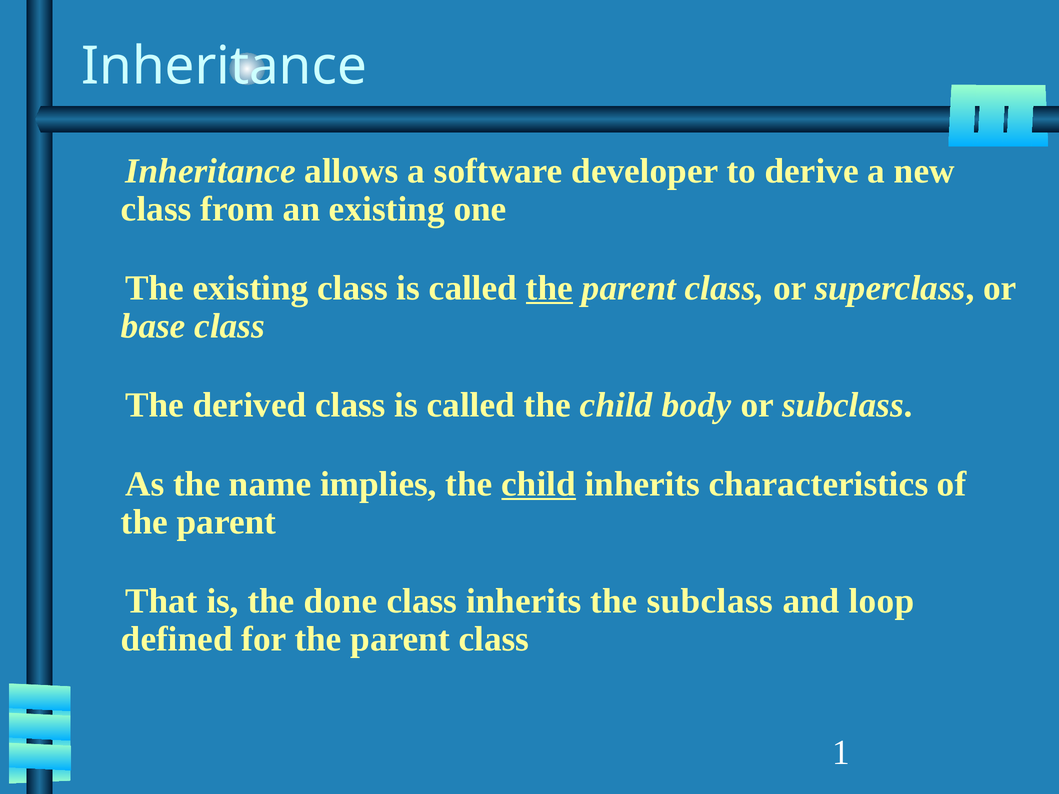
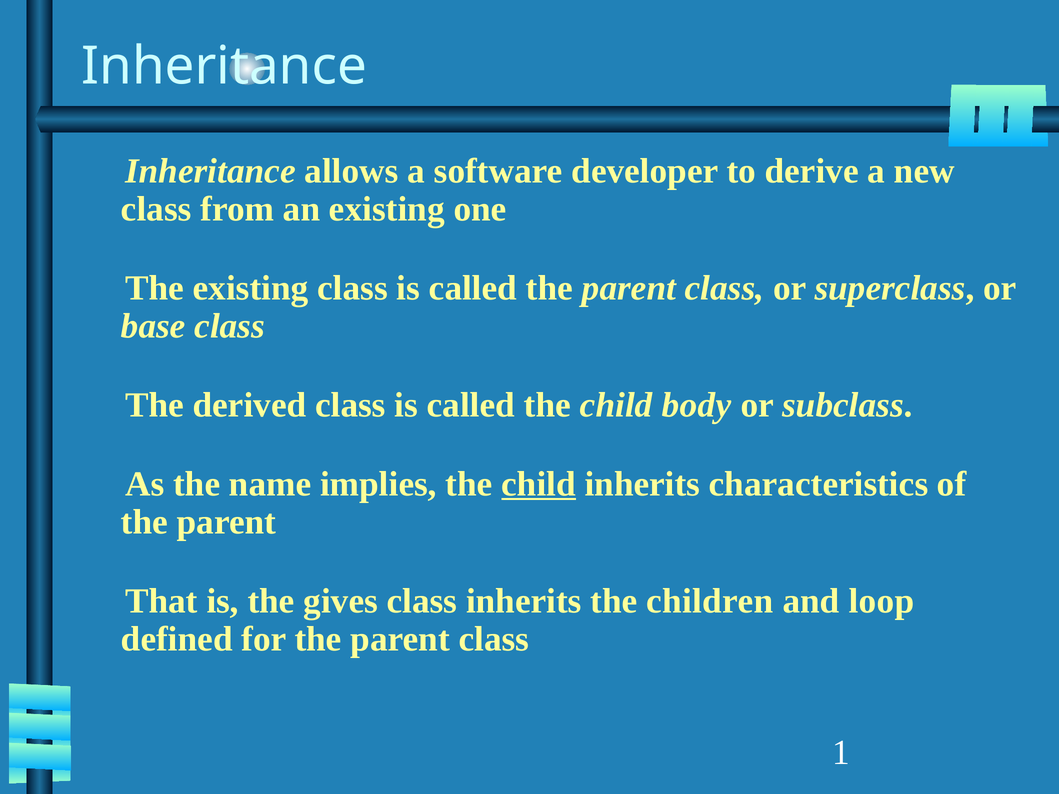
the underline: present -> none (549, 288)
done: done -> gives (341, 601)
the subclass: subclass -> children (710, 601)
